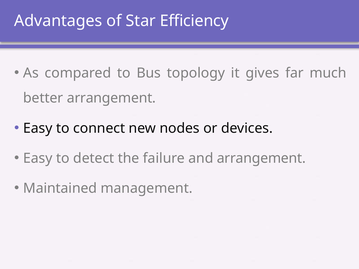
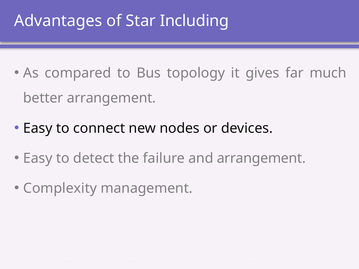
Efficiency: Efficiency -> Including (194, 21)
Maintained: Maintained -> Complexity (60, 189)
